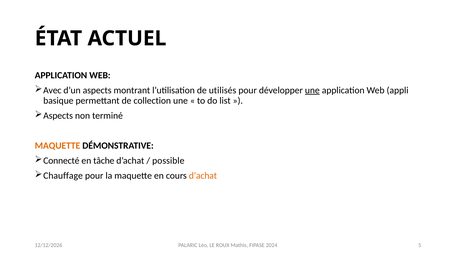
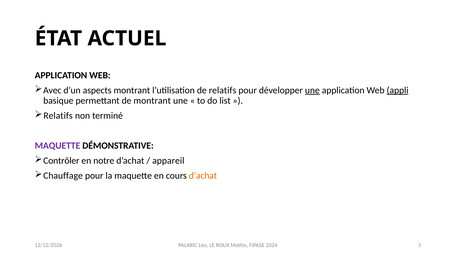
de utilisés: utilisés -> relatifs (223, 90)
appli underline: none -> present (398, 90)
de collection: collection -> montrant (152, 100)
Aspects: Aspects -> Relatifs (58, 115)
MAQUETTE colour: orange -> purple (57, 145)
Connecté: Connecté -> Contrôler (61, 160)
tâche: tâche -> notre (104, 160)
possible: possible -> appareil (168, 160)
